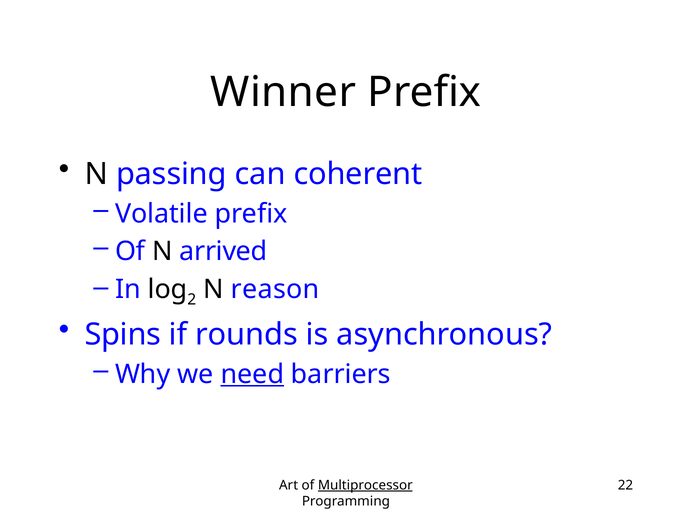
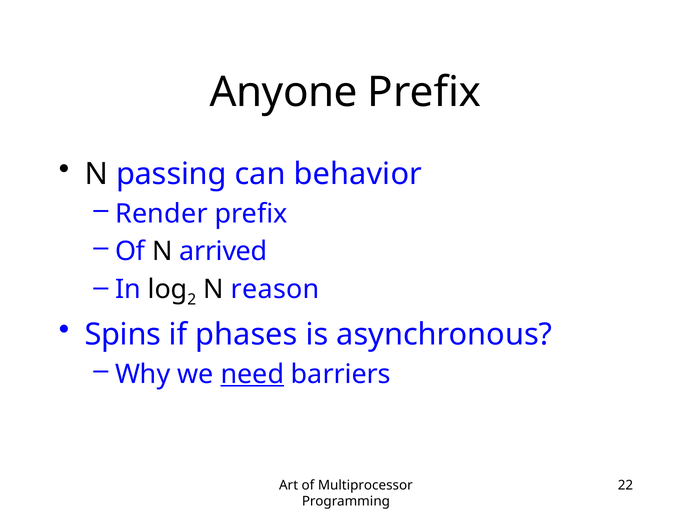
Winner: Winner -> Anyone (284, 92)
coherent: coherent -> behavior (358, 174)
Volatile: Volatile -> Render (161, 214)
rounds: rounds -> phases (246, 335)
Multiprocessor underline: present -> none (365, 485)
